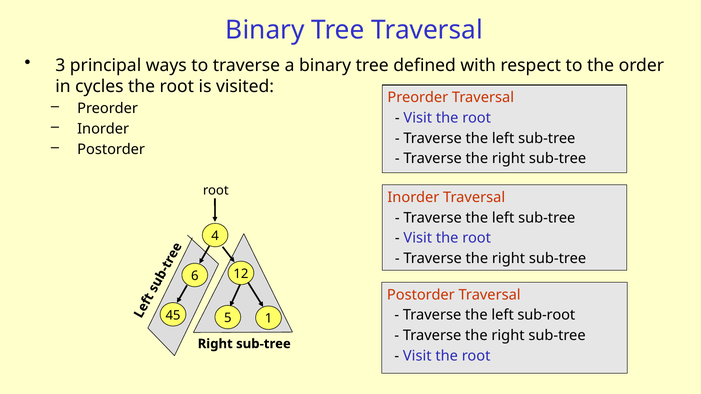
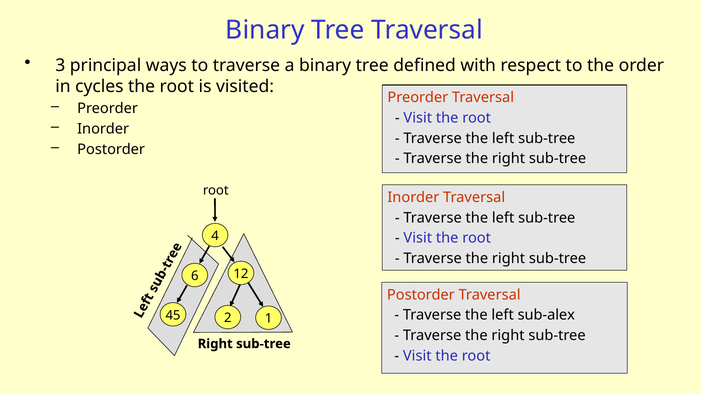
sub-root: sub-root -> sub-alex (546, 315)
5: 5 -> 2 (228, 318)
